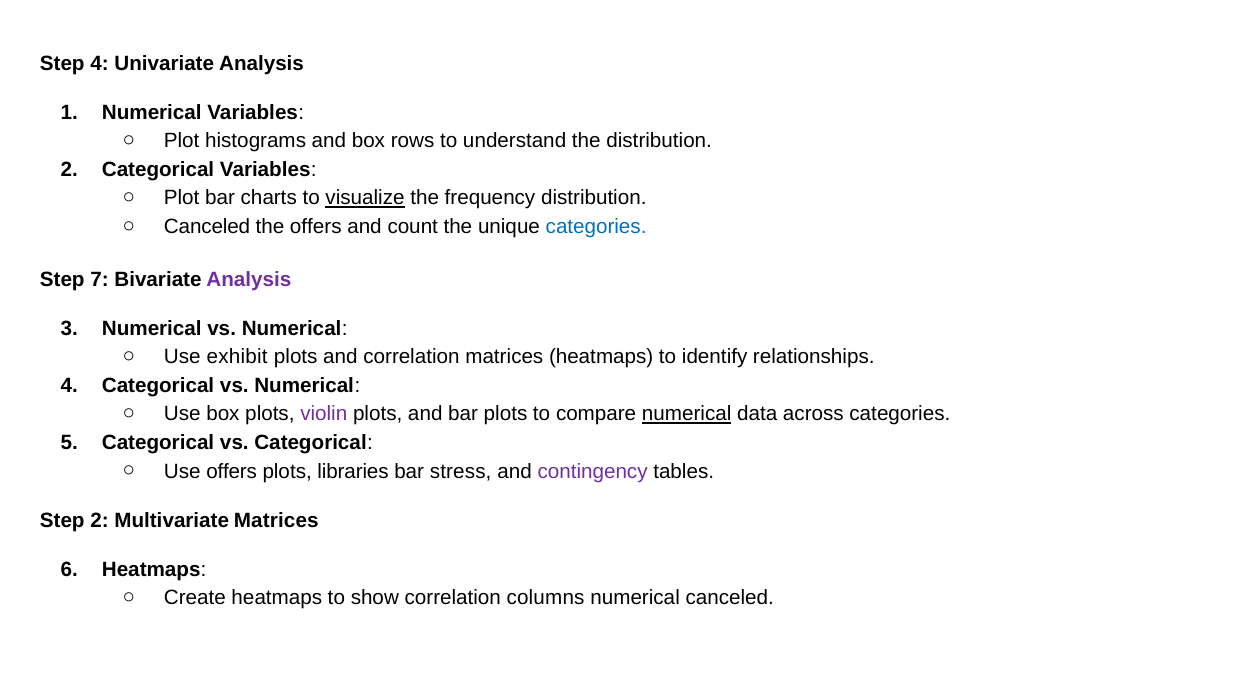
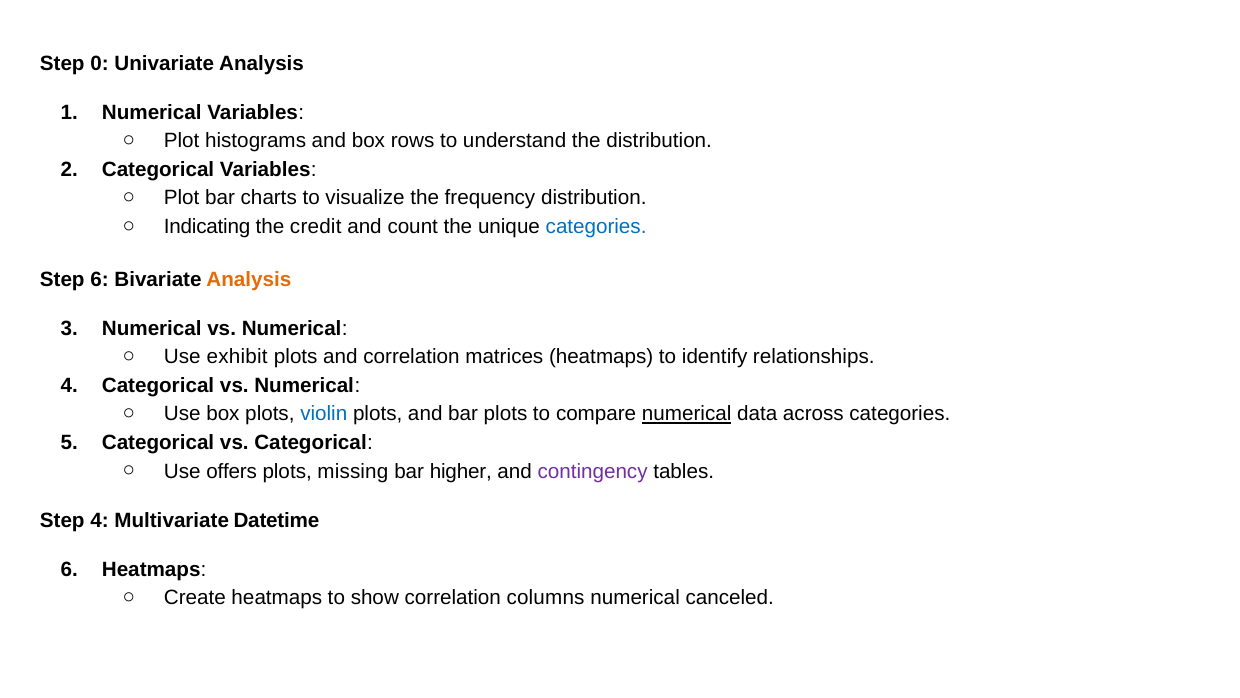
Step 4: 4 -> 0 (100, 63)
visualize underline: present -> none (365, 198)
Canceled: Canceled -> Indicating (207, 227)
the offers: offers -> credit (316, 227)
Step 7: 7 -> 6 (100, 279)
Analysis colour: purple -> orange (249, 279)
violin colour: purple -> blue (324, 414)
libraries: libraries -> missing (353, 471)
stress: stress -> higher (461, 471)
Step 2: 2 -> 4 (100, 520)
Multivariate Matrices: Matrices -> Datetime (276, 520)
